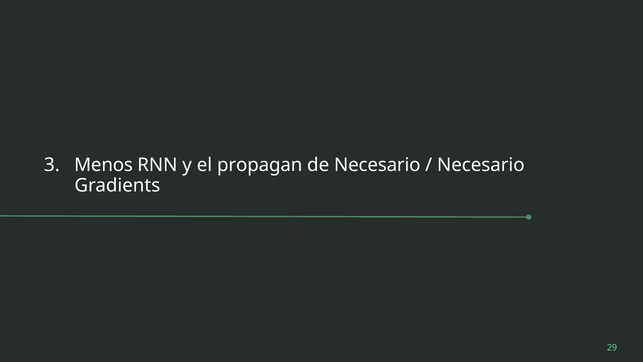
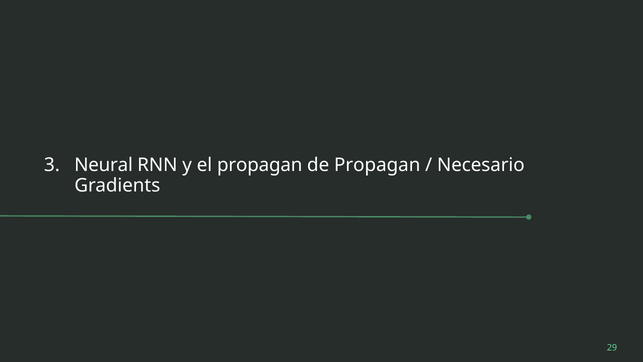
Menos: Menos -> Neural (104, 165)
de Necesario: Necesario -> Propagan (377, 165)
